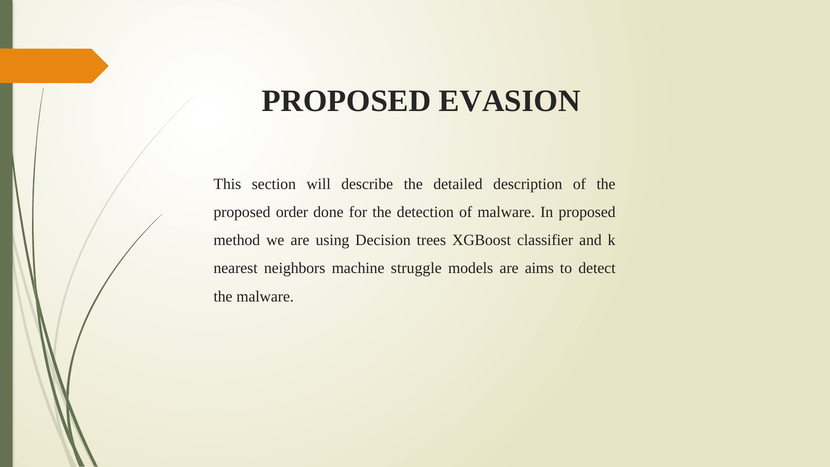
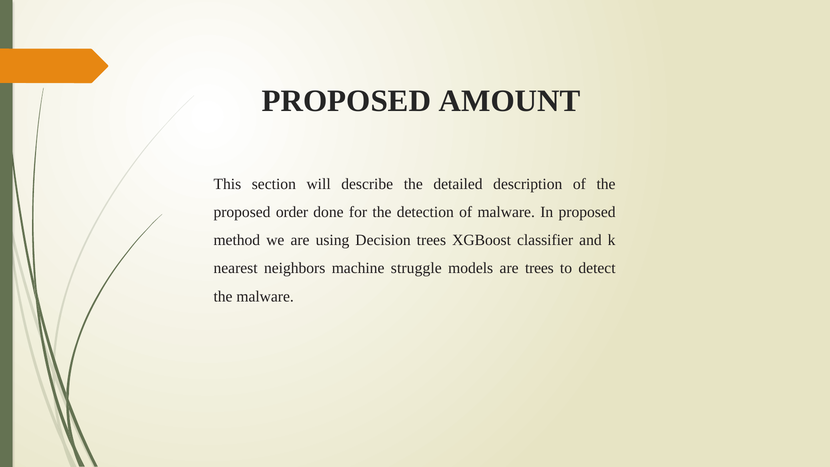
EVASION: EVASION -> AMOUNT (510, 101)
are aims: aims -> trees (539, 268)
